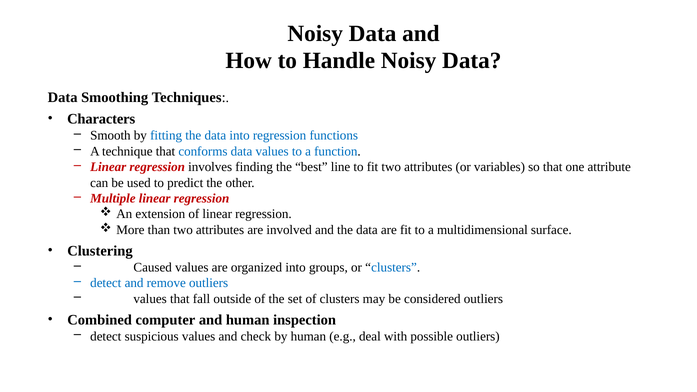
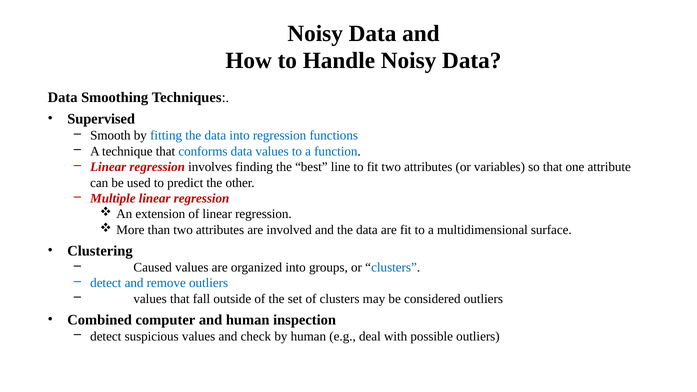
Characters: Characters -> Supervised (101, 119)
